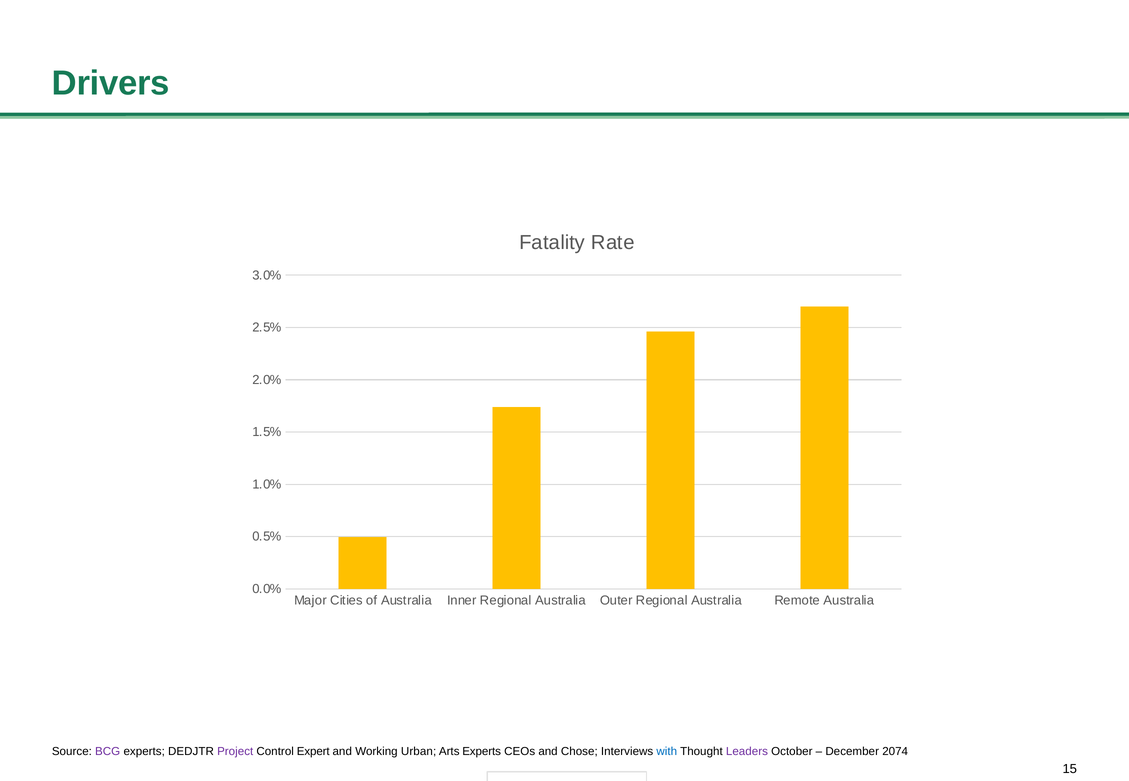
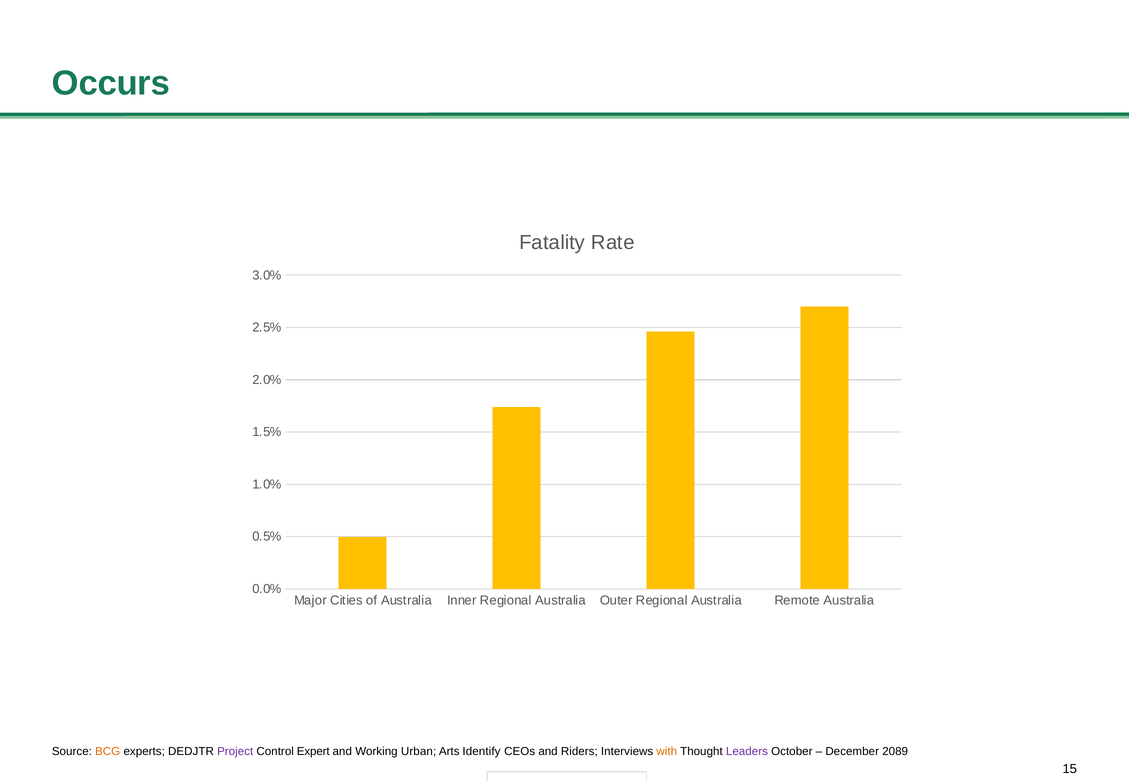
Drivers: Drivers -> Occurs (111, 83)
BCG colour: purple -> orange (108, 752)
Arts Experts: Experts -> Identify (481, 752)
Chose: Chose -> Riders (579, 752)
with colour: blue -> orange (667, 752)
2074: 2074 -> 2089 (895, 752)
